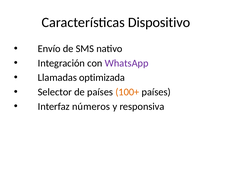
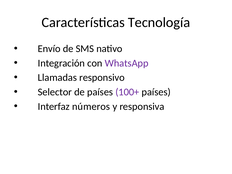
Dispositivo: Dispositivo -> Tecnología (159, 22)
optimizada: optimizada -> responsivo (102, 78)
100+ colour: orange -> purple (127, 92)
